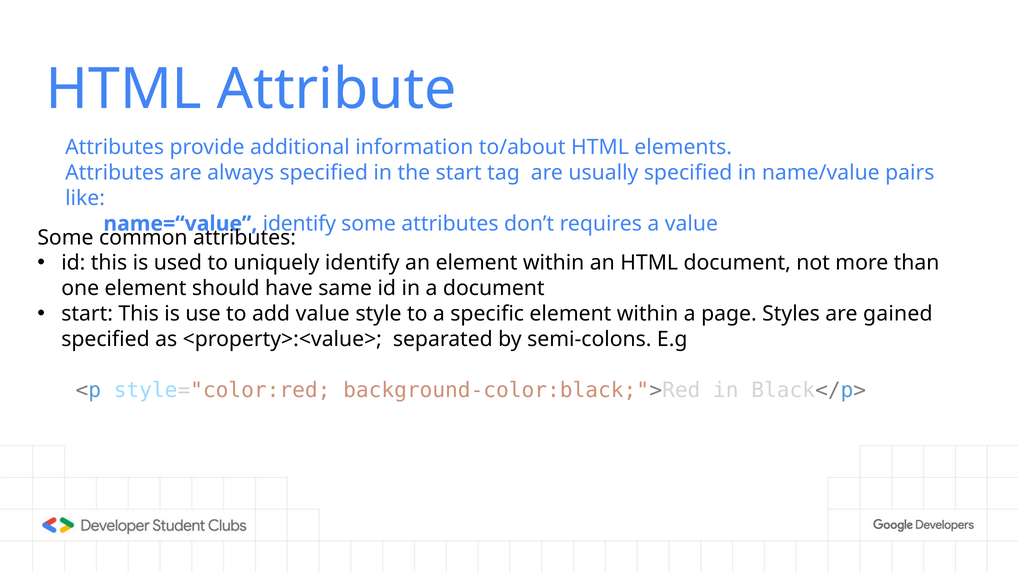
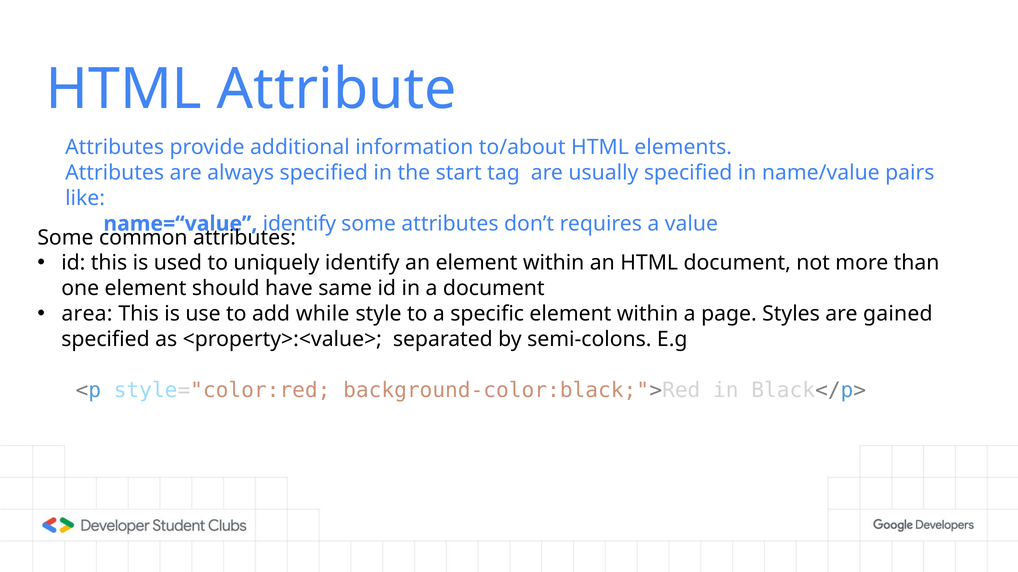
start: start -> area (87, 314)
add value: value -> while (323, 314)
